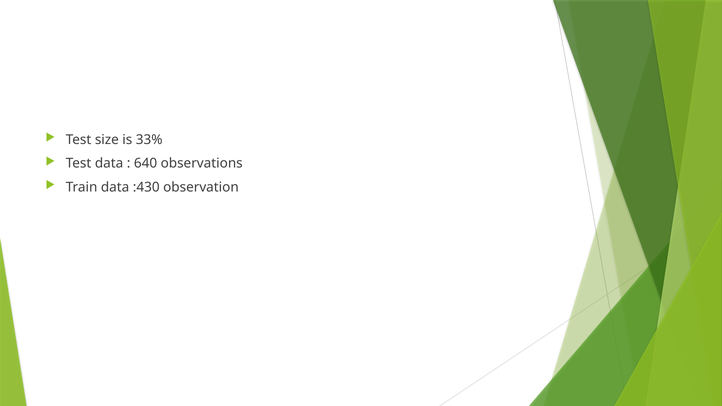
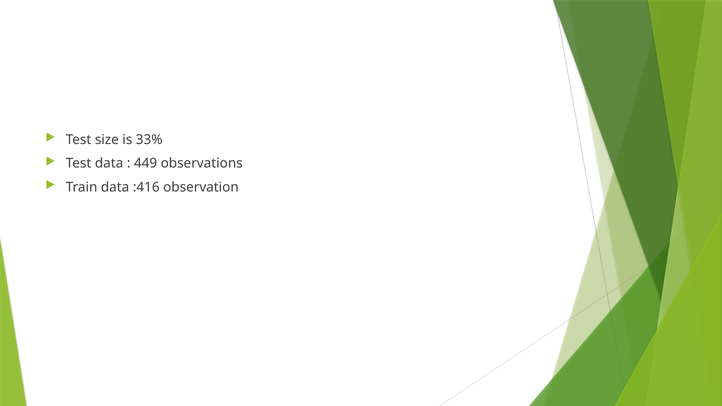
640: 640 -> 449 (146, 164)
:430: :430 -> :416 (146, 187)
